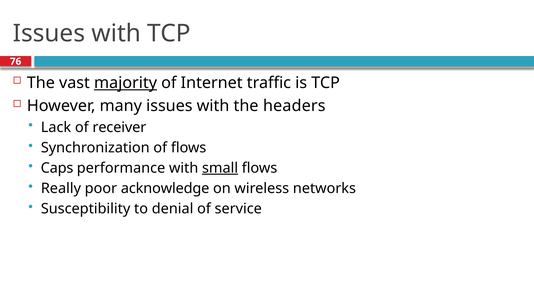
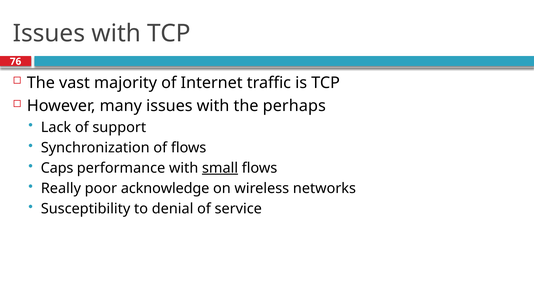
majority underline: present -> none (126, 83)
headers: headers -> perhaps (294, 106)
receiver: receiver -> support (119, 127)
